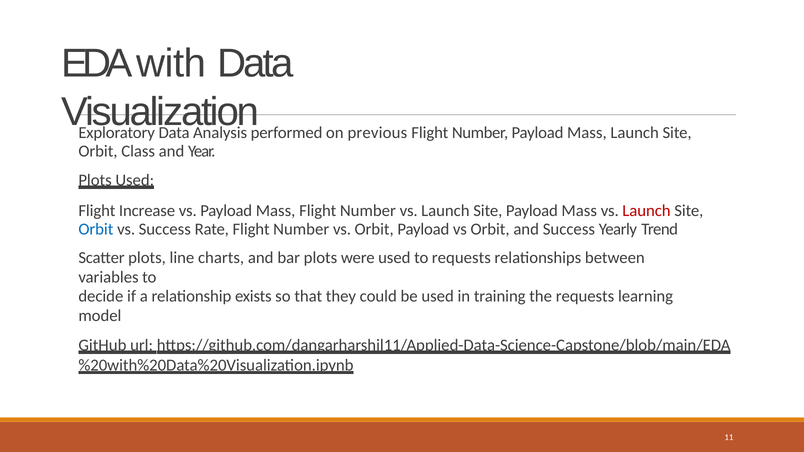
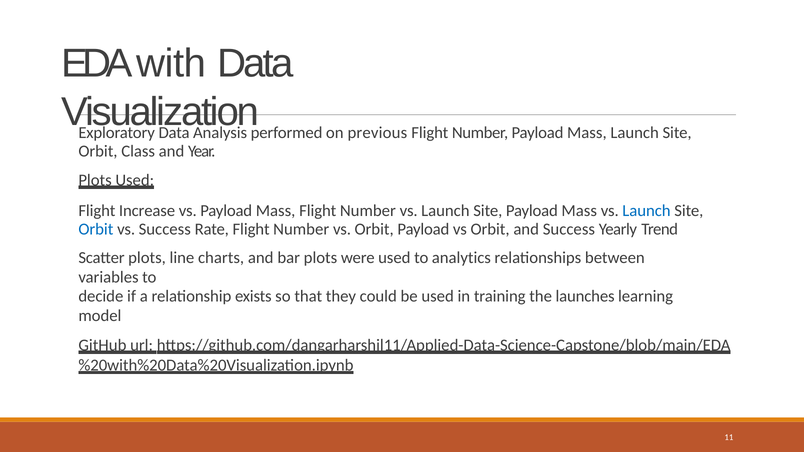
Launch colour: red -> blue (646, 211)
to requests: requests -> analytics (461, 258)
the requests: requests -> launches (585, 297)
